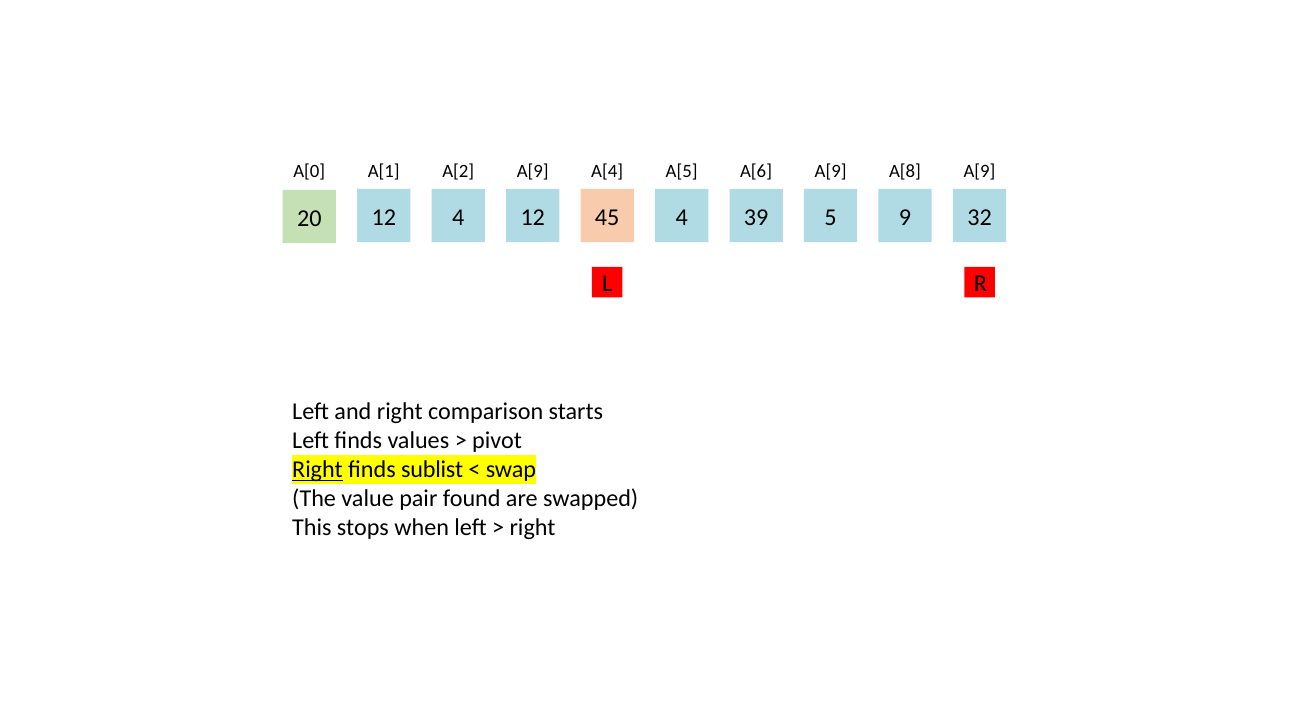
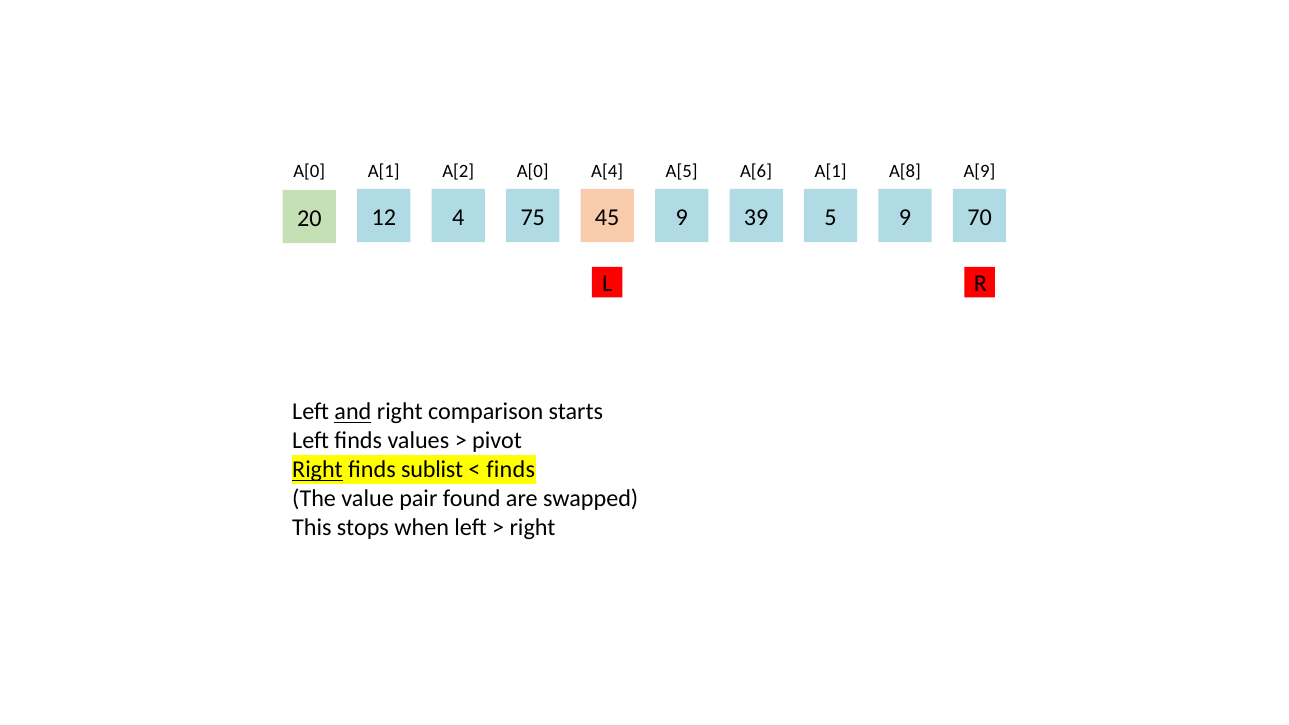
A[2 A[9: A[9 -> A[0 (533, 171)
A[6 A[9: A[9 -> A[1 (831, 171)
4 12: 12 -> 75 (533, 217)
20 4: 4 -> 9 (682, 217)
32: 32 -> 70 (980, 217)
and underline: none -> present (353, 412)
swap: swap -> finds (511, 470)
